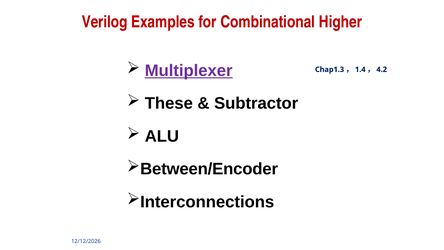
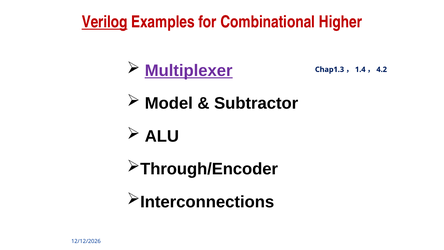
Verilog underline: none -> present (105, 22)
These: These -> Model (169, 103)
Between/Encoder: Between/Encoder -> Through/Encoder (209, 169)
